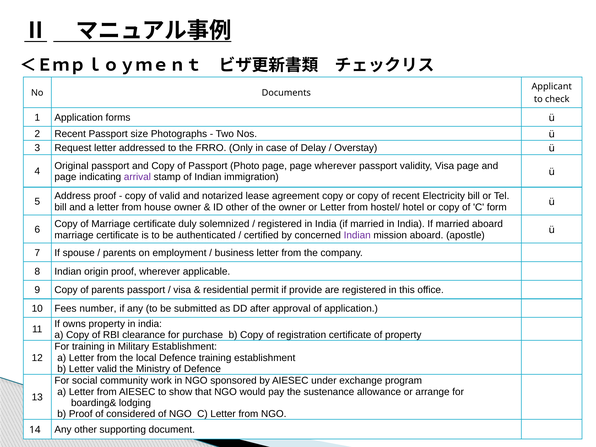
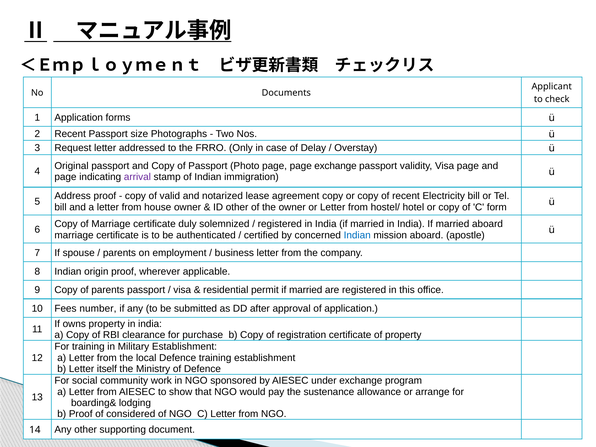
page wherever: wherever -> exchange (335, 166)
Indian colour: purple -> blue (357, 235)
permit if provide: provide -> married (306, 290)
Letter valid: valid -> itself (107, 369)
